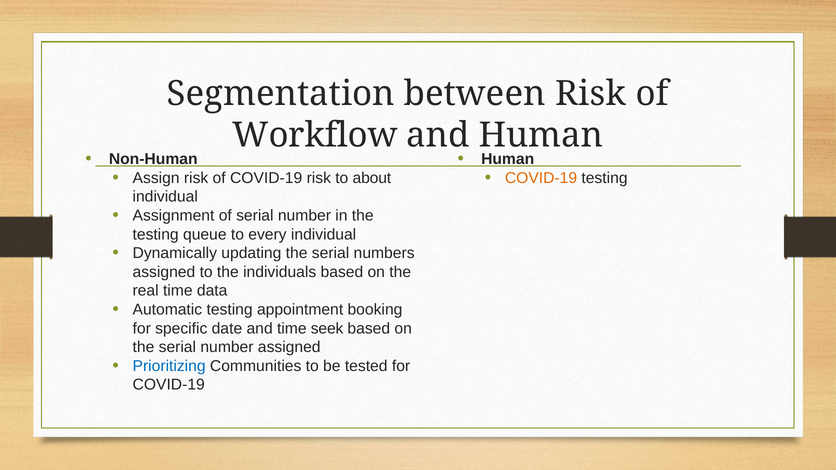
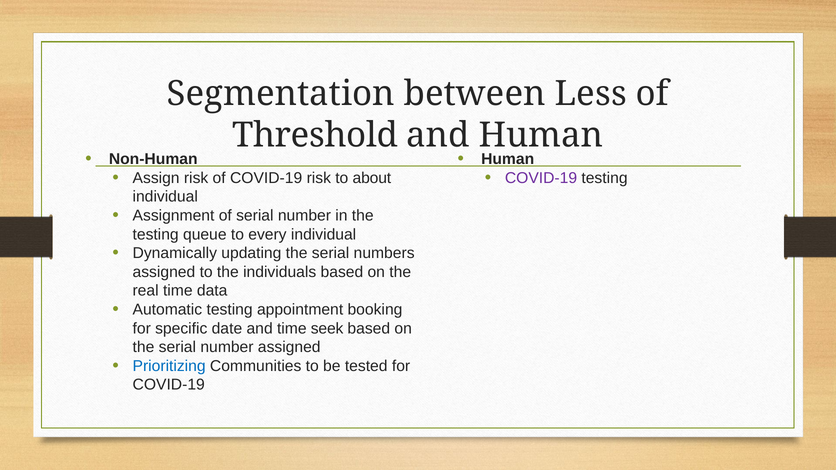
between Risk: Risk -> Less (591, 94)
Workflow: Workflow -> Threshold (315, 136)
COVID-19 colour: orange -> purple (541, 178)
